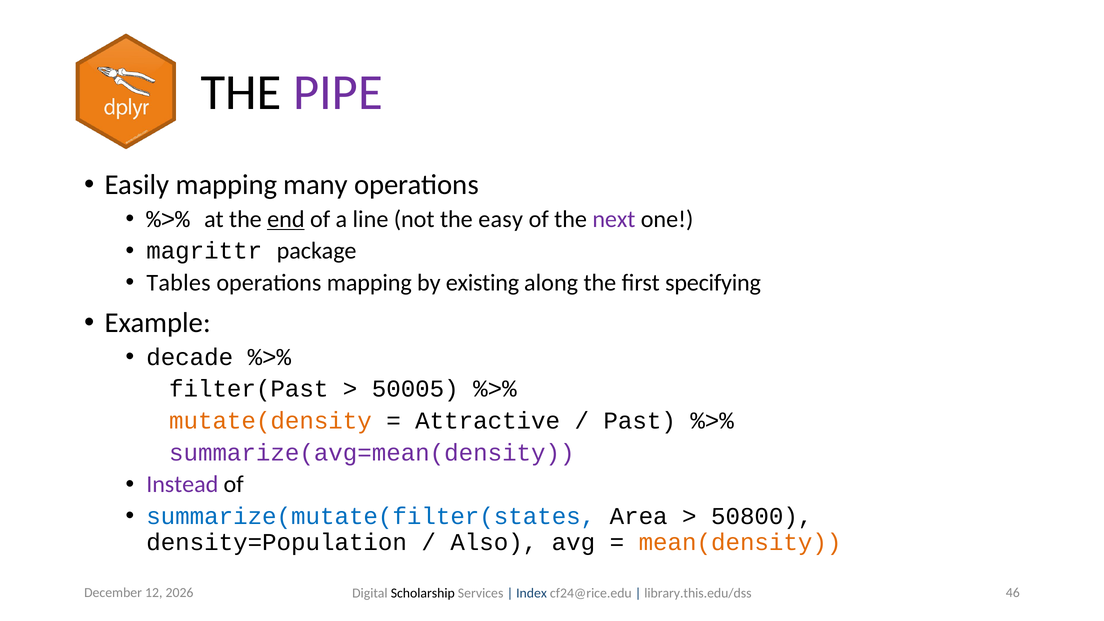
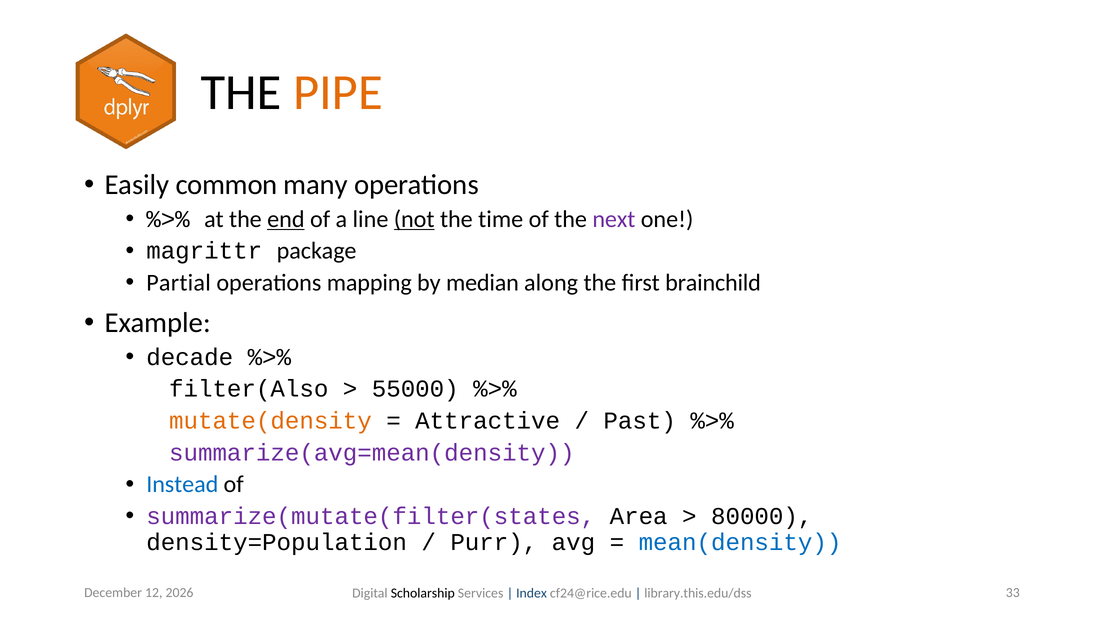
PIPE colour: purple -> orange (338, 93)
Easily mapping: mapping -> common (227, 185)
not underline: none -> present (414, 219)
easy: easy -> time (501, 219)
Tables: Tables -> Partial (179, 283)
existing: existing -> median (482, 283)
specifying: specifying -> brainchild (713, 283)
filter(Past: filter(Past -> filter(Also (249, 389)
50005: 50005 -> 55000 (415, 389)
Instead colour: purple -> blue (182, 484)
summarize(mutate(filter(states colour: blue -> purple (371, 516)
50800: 50800 -> 80000 (762, 516)
Also: Also -> Purr (494, 542)
mean(density colour: orange -> blue (740, 542)
46: 46 -> 33 (1013, 593)
